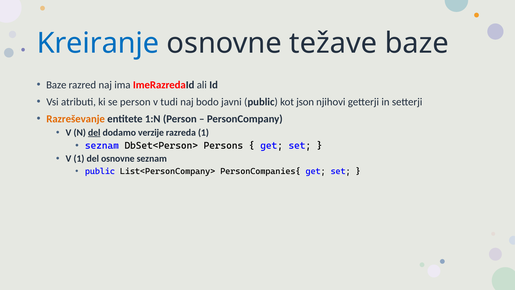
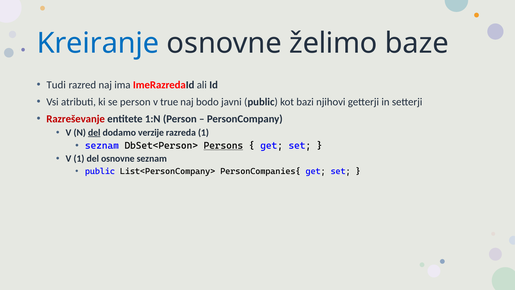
težave: težave -> želimo (333, 43)
Baze: Baze -> Tudi (56, 85)
tudi: tudi -> true (169, 102)
json: json -> bazi (305, 102)
Razreševanje colour: orange -> red (76, 119)
Persons underline: none -> present (223, 145)
